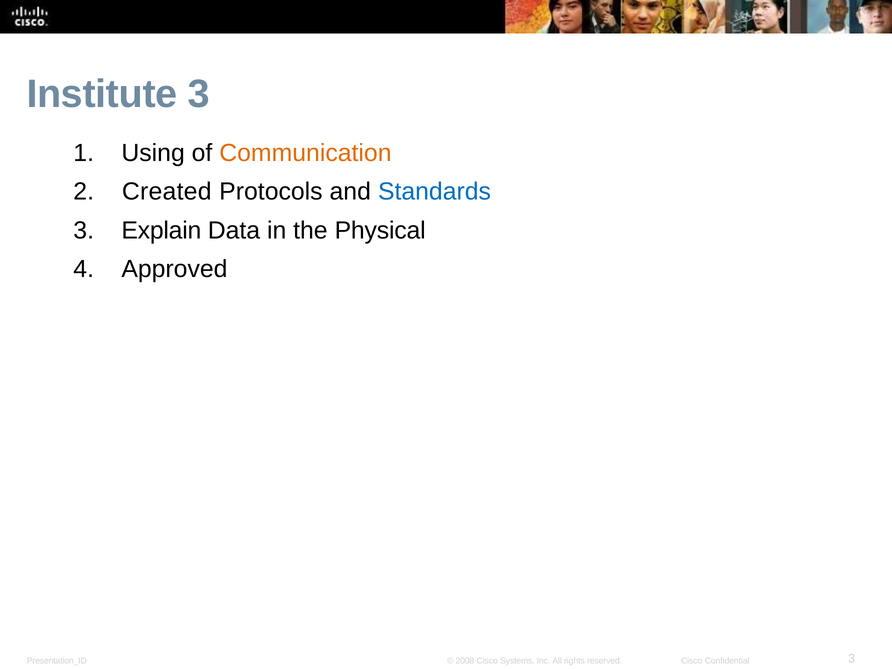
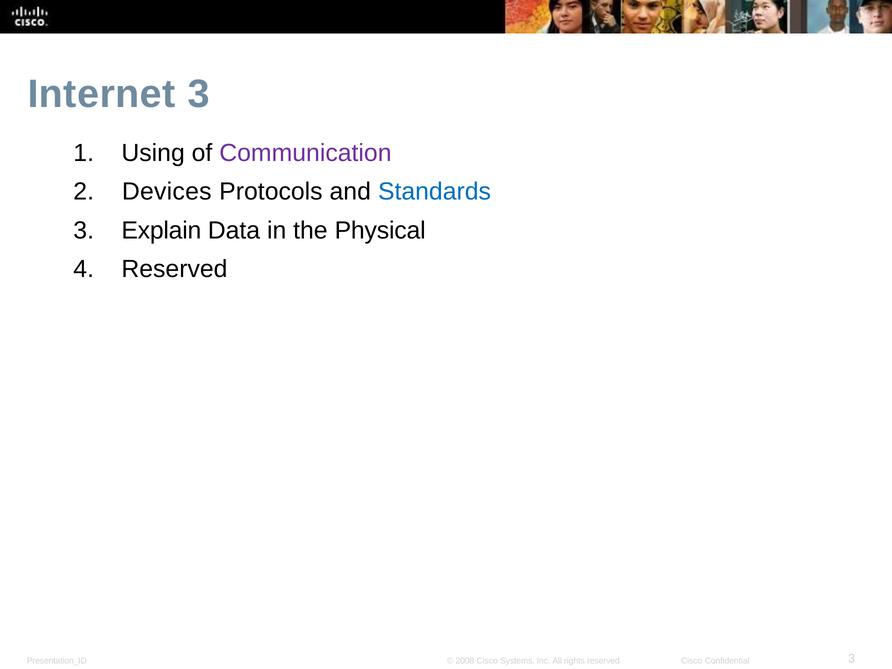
Institute: Institute -> Internet (102, 94)
Communication colour: orange -> purple (305, 153)
Created: Created -> Devices (167, 192)
Approved: Approved -> Reserved (174, 269)
